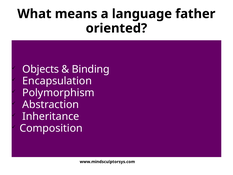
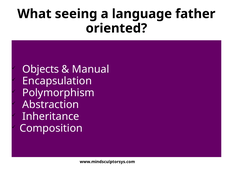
means: means -> seeing (76, 14)
Binding: Binding -> Manual (91, 69)
